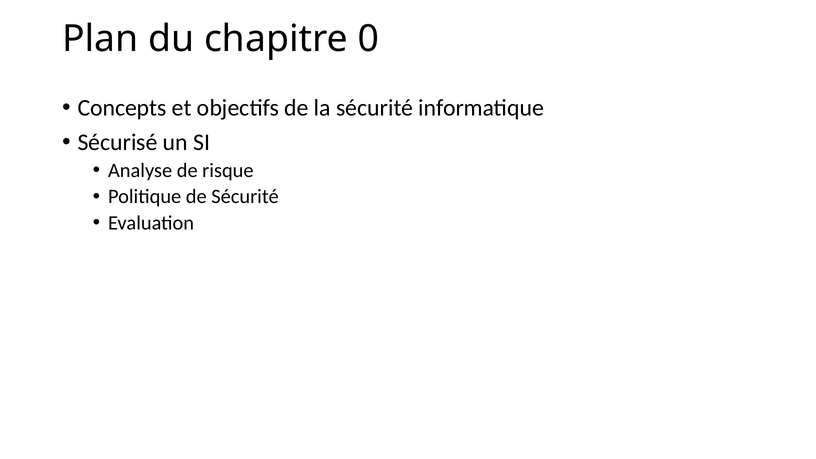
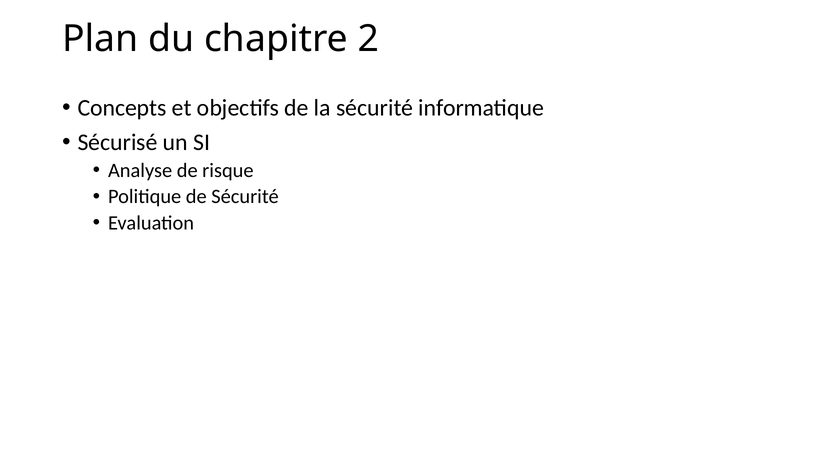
0: 0 -> 2 (368, 39)
